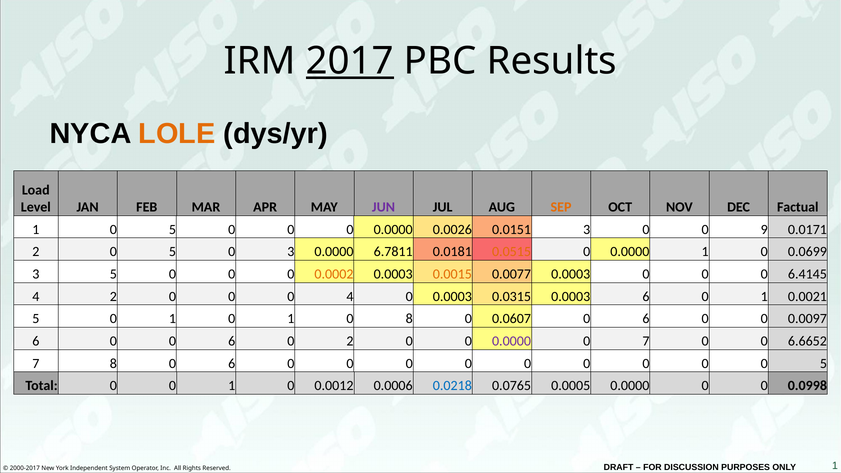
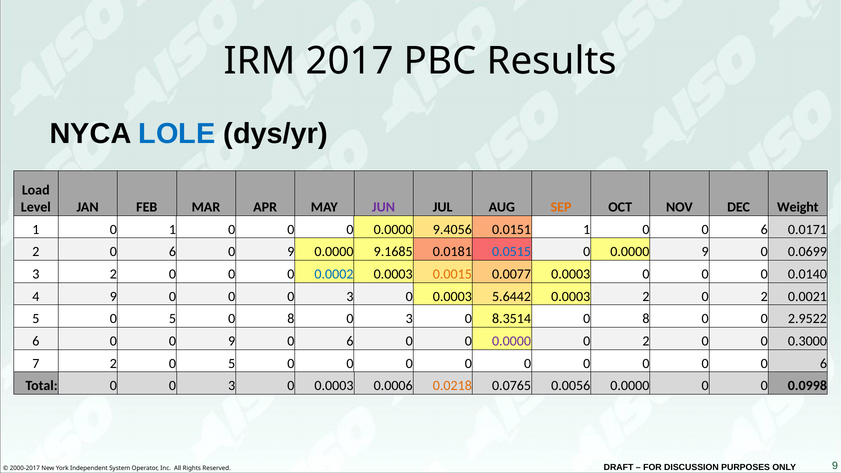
2017 underline: present -> none (350, 61)
LOLE colour: orange -> blue (177, 134)
Factual: Factual -> Weight (798, 207)
1 0 5: 5 -> 1 (173, 229)
0.0026: 0.0026 -> 9.4056 (452, 229)
0.0151 3: 3 -> 1 (587, 229)
9: 9 -> 6 (764, 229)
2 0 5: 5 -> 6 (173, 252)
3: 3 -> 9 (291, 252)
6.7811: 6.7811 -> 9.1685 (393, 252)
0.0515 colour: orange -> blue (512, 252)
0.0000 1: 1 -> 9 (705, 252)
3 5: 5 -> 2 (113, 274)
0.0002 colour: orange -> blue (334, 274)
6.4145: 6.4145 -> 0.0140 (807, 274)
4 2: 2 -> 9 (113, 297)
0 0 0 4: 4 -> 3 (350, 297)
0.0315: 0.0315 -> 5.6442 (512, 297)
0.0003 6: 6 -> 2 (646, 297)
1: 1 -> 2 (764, 297)
5 0 1: 1 -> 5 (173, 319)
1: 1 -> 8 (291, 319)
8: 8 -> 3 (409, 319)
0.0607: 0.0607 -> 8.3514 (512, 319)
6: 6 -> 8 (646, 319)
0.0097: 0.0097 -> 2.9522 (807, 319)
0 0 6: 6 -> 9 (232, 341)
2: 2 -> 6 (350, 341)
7: 7 -> 2 (646, 341)
6.6652: 6.6652 -> 0.3000 (807, 341)
7 8: 8 -> 2 (113, 364)
6: 6 -> 5 (232, 364)
0 0 0 5: 5 -> 6 (823, 364)
Total 0 0 1: 1 -> 3 (232, 386)
0.0012: 0.0012 -> 0.0003 (334, 386)
0.0218 colour: blue -> orange (452, 386)
0.0005: 0.0005 -> 0.0056 (571, 386)
1: 1 -> 9 (835, 466)
